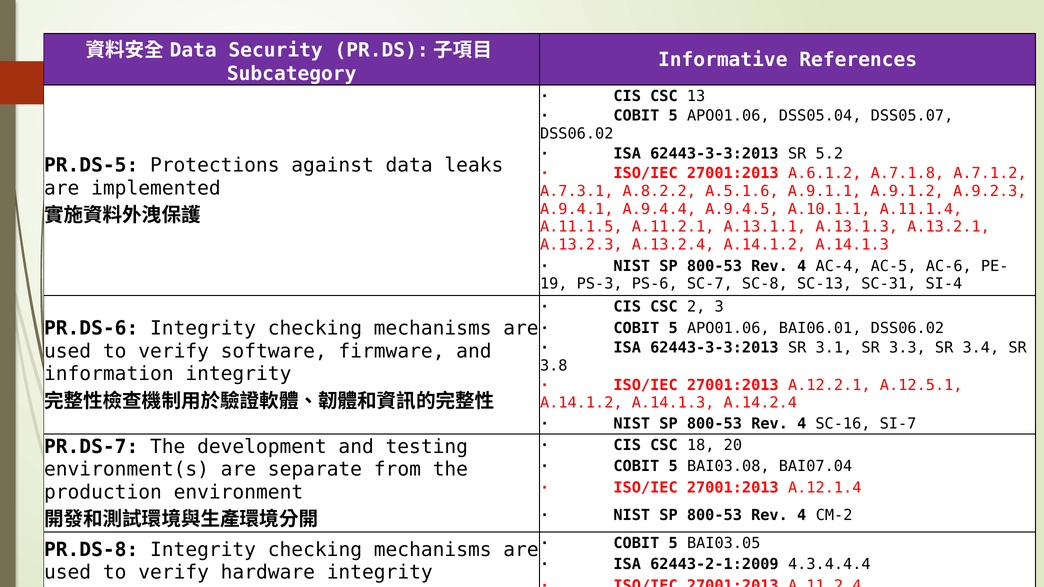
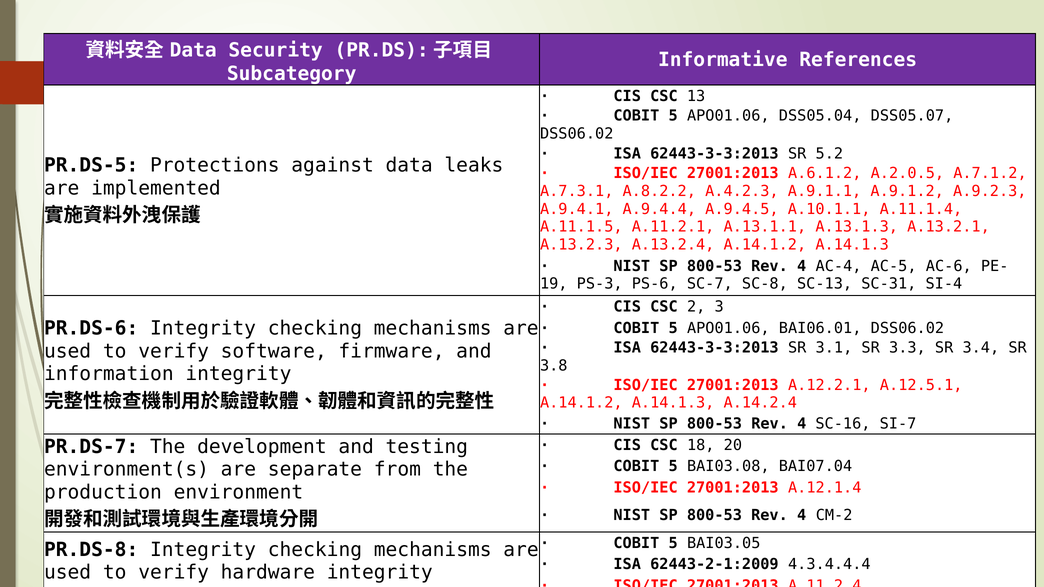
A.7.1.8: A.7.1.8 -> A.2.0.5 (907, 173)
A.5.1.6: A.5.1.6 -> A.4.2.3 (742, 191)
